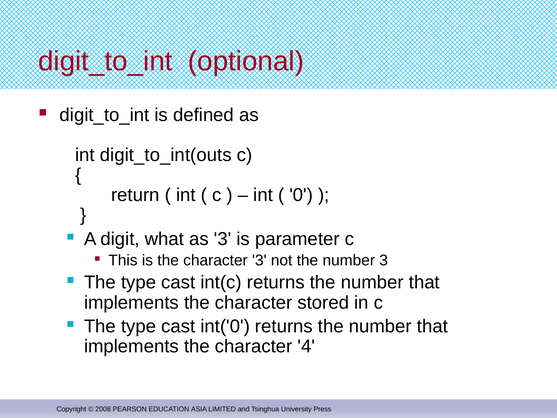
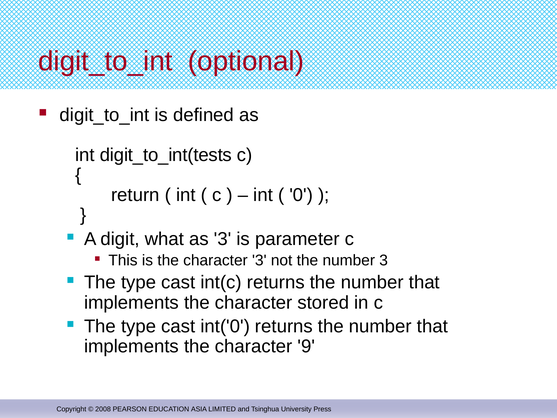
digit_to_int(outs: digit_to_int(outs -> digit_to_int(tests (166, 155)
4: 4 -> 9 (306, 346)
